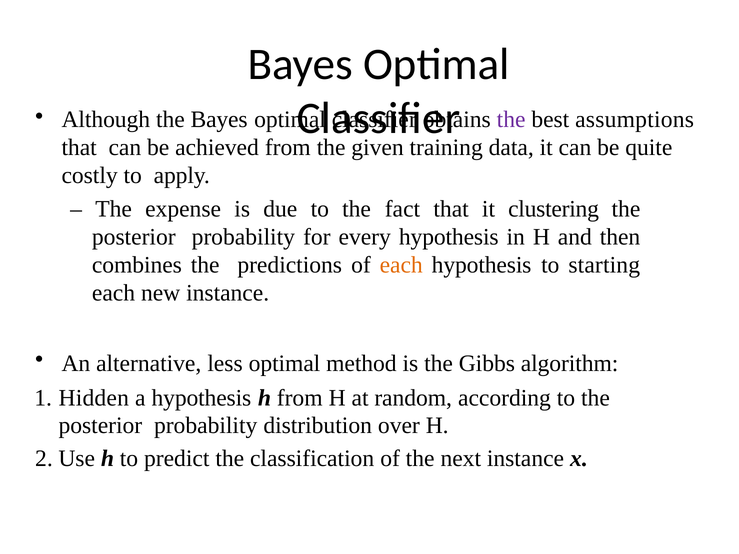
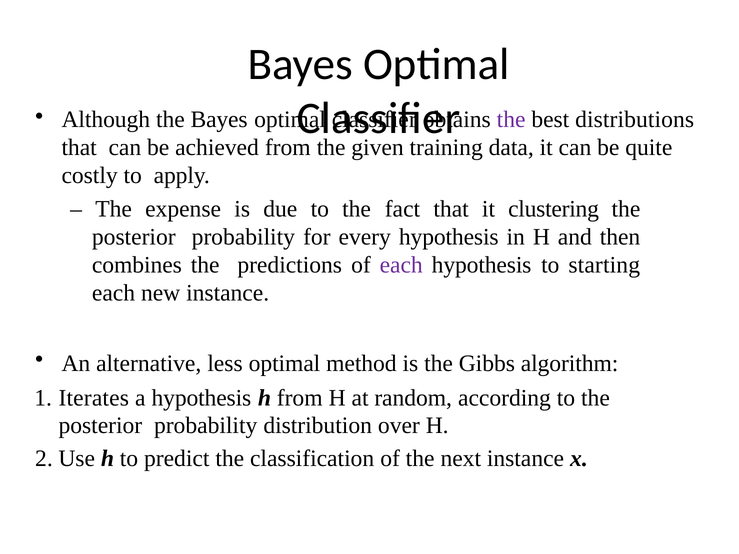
assumptions: assumptions -> distributions (635, 120)
each colour: orange -> purple (401, 265)
Hidden: Hidden -> Iterates (94, 398)
